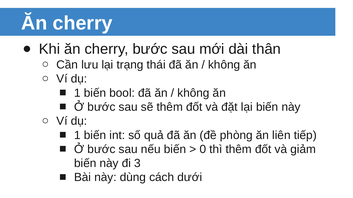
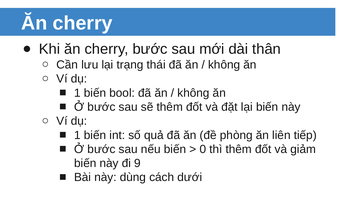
3: 3 -> 9 (138, 164)
